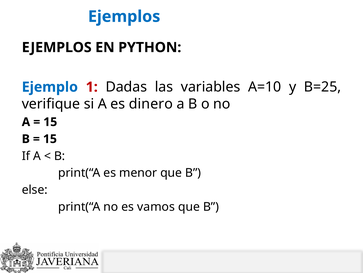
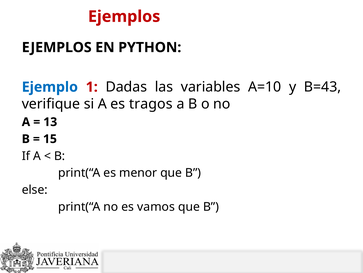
Ejemplos colour: blue -> red (124, 16)
B=25: B=25 -> B=43 (323, 87)
dinero: dinero -> tragos (151, 104)
15: 15 -> 13 (50, 122)
